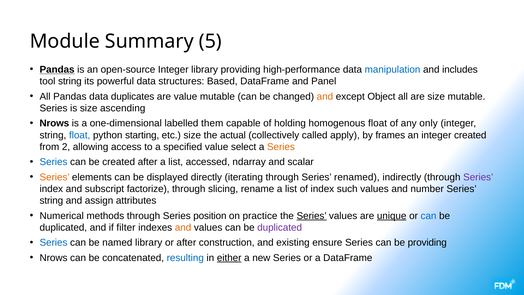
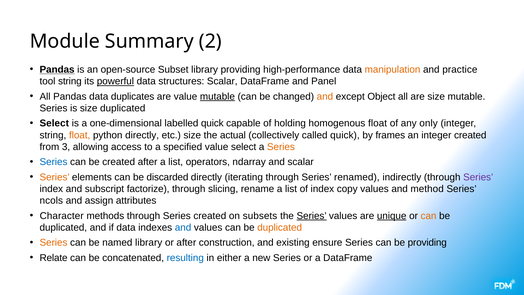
5: 5 -> 2 (210, 41)
open-source Integer: Integer -> Subset (173, 70)
manipulation colour: blue -> orange (393, 70)
includes: includes -> practice (460, 70)
powerful underline: none -> present (115, 81)
structures Based: Based -> Scalar (222, 81)
mutable underline: none -> present (217, 96)
size ascending: ascending -> duplicated (123, 108)
Nrows: Nrows -> Select (54, 123)
labelled them: them -> quick (212, 123)
float colour: blue -> orange (80, 135)
python starting: starting -> directly (142, 135)
called apply: apply -> quick (345, 135)
2: 2 -> 3 (66, 147)
accessed: accessed -> operators (208, 162)
displayed: displayed -> discarded (167, 177)
such: such -> copy (347, 189)
number: number -> method (427, 189)
string: string -> ncols (51, 201)
Numerical: Numerical -> Character (62, 216)
Series position: position -> created (210, 216)
practice: practice -> subsets (260, 216)
can colour: blue -> orange (429, 216)
if filter: filter -> data (126, 227)
and colour: orange -> blue (183, 227)
duplicated colour: purple -> orange (280, 227)
Series colour: blue -> orange (54, 242)
Nrows: Nrows -> Relate (54, 258)
either underline: present -> none (229, 258)
